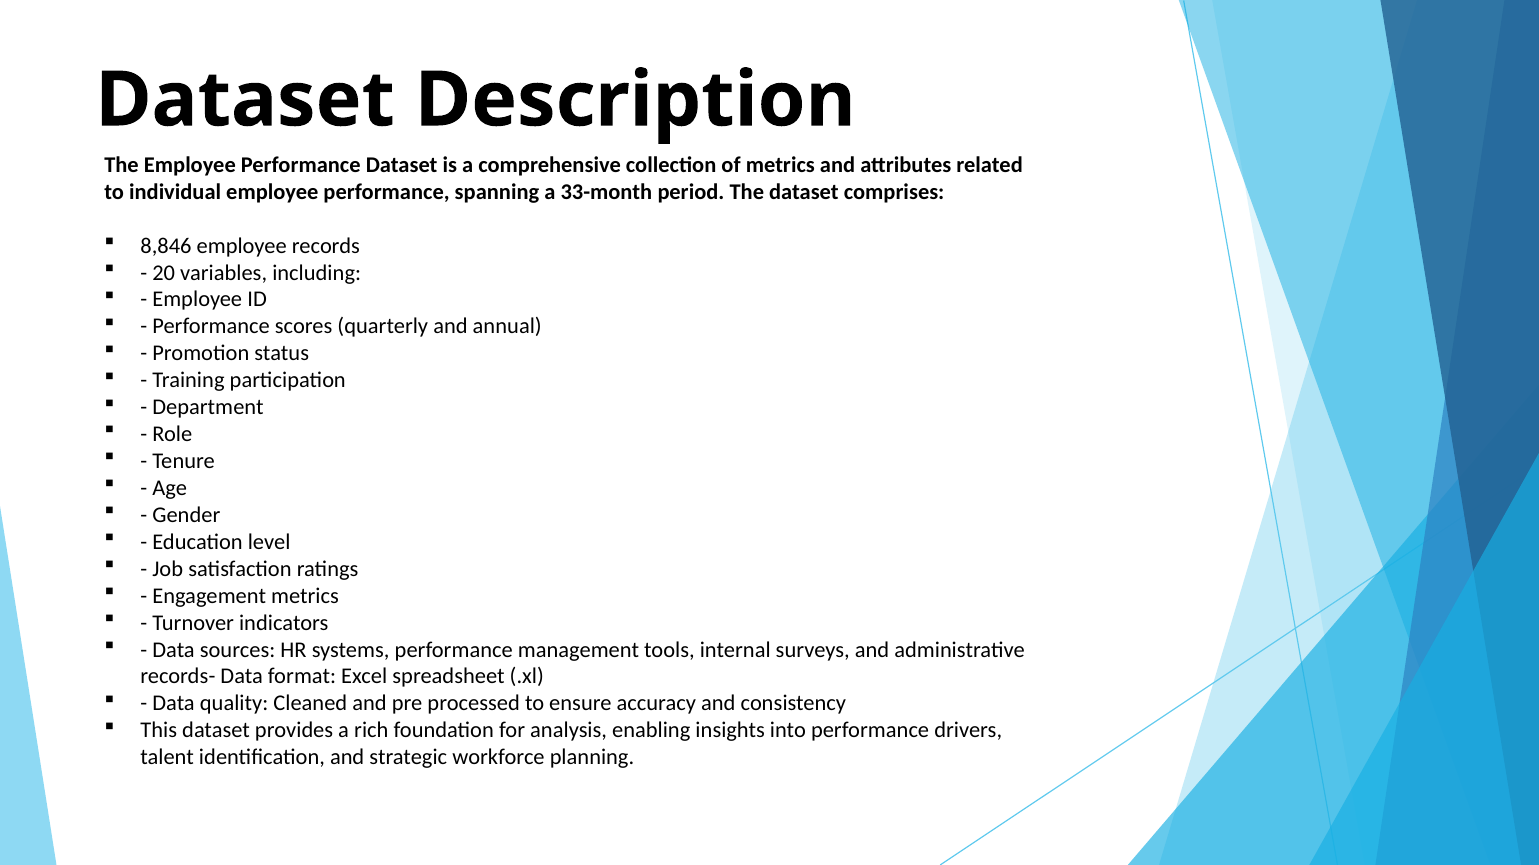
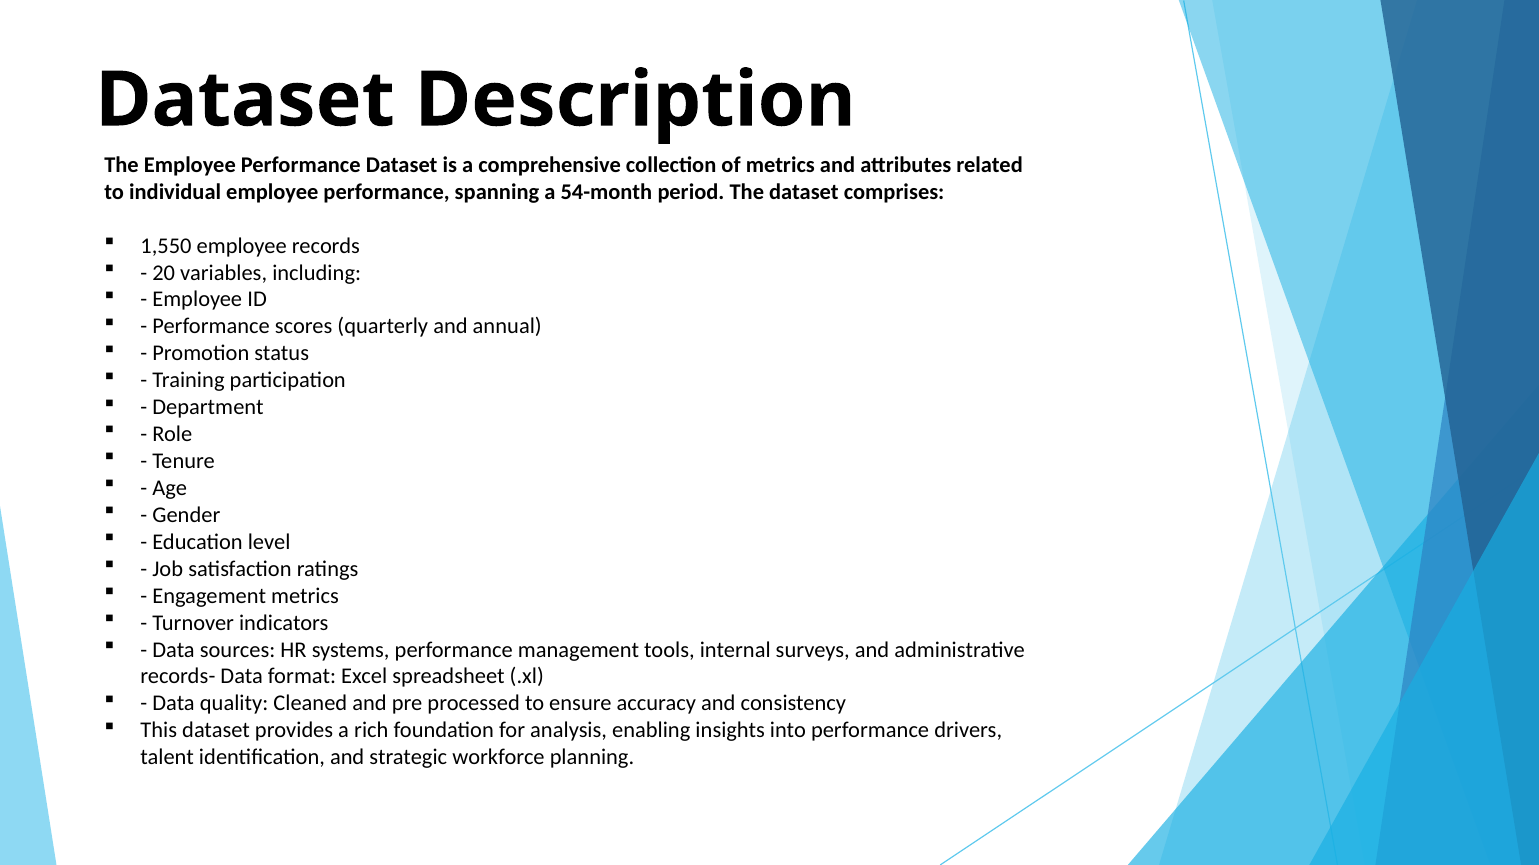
33-month: 33-month -> 54-month (606, 192)
8,846: 8,846 -> 1,550 (166, 246)
